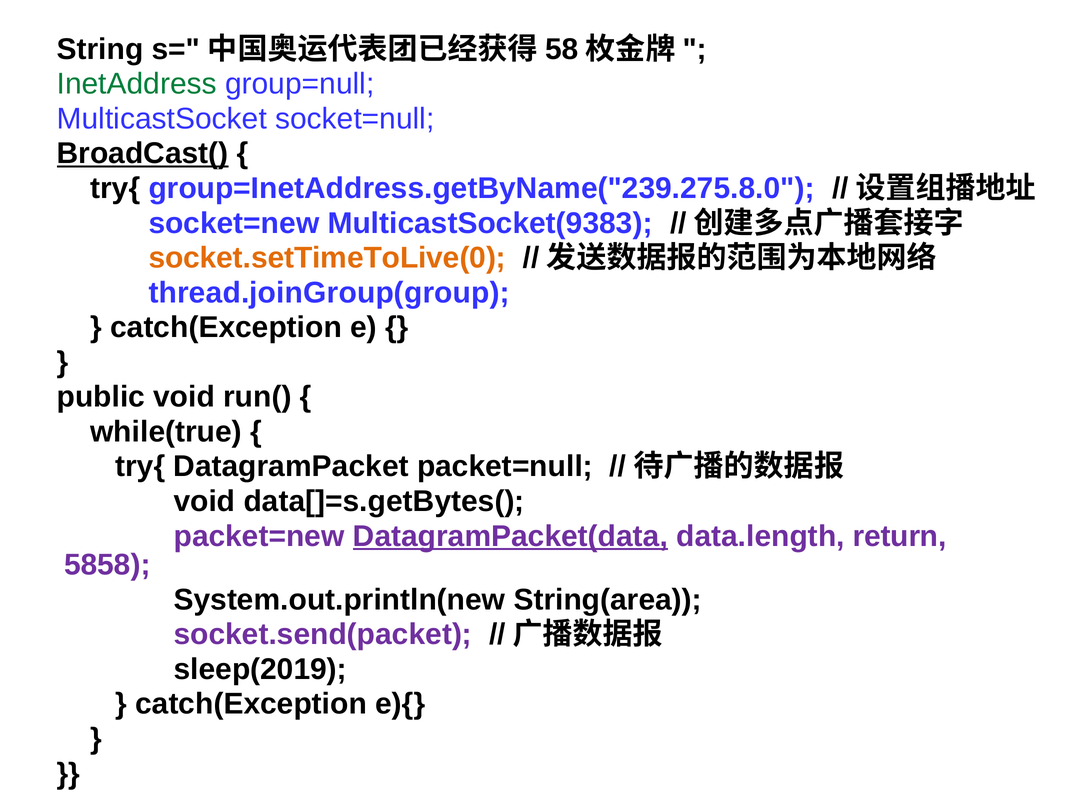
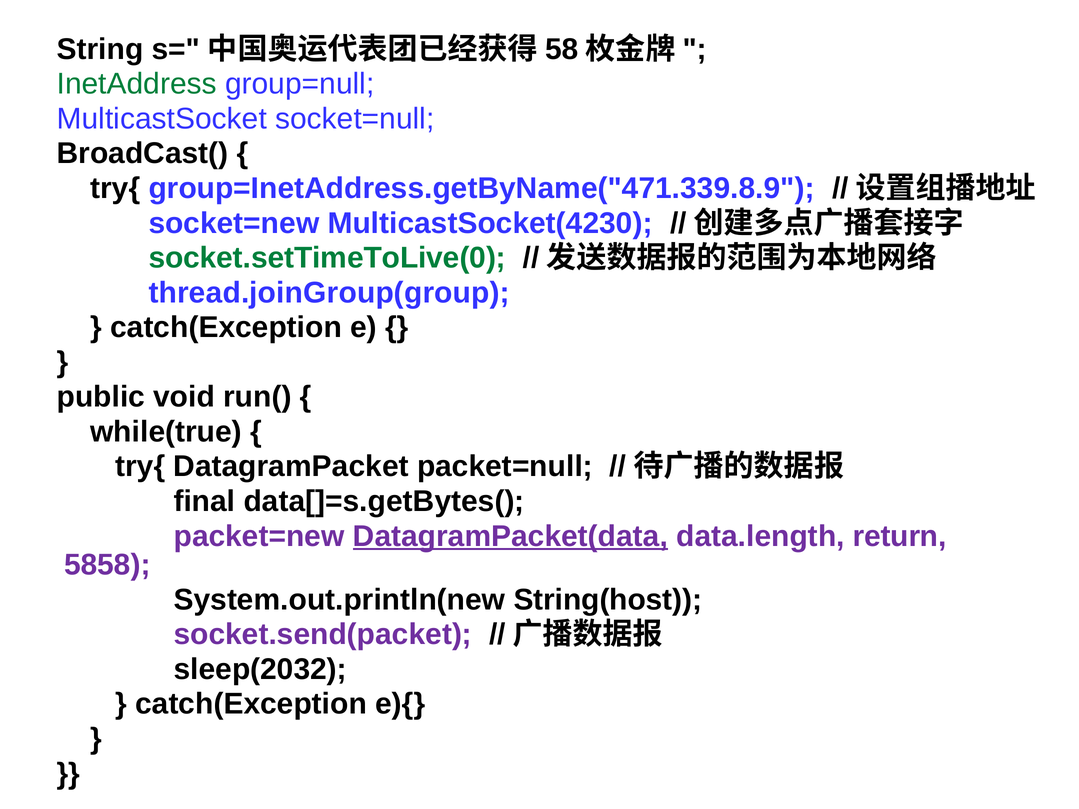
BroadCast( underline: present -> none (143, 154)
group=InetAddress.getByName("239.275.8.0: group=InetAddress.getByName("239.275.8.0 -> group=InetAddress.getByName("471.339.8.9 (482, 188)
MulticastSocket(9383: MulticastSocket(9383 -> MulticastSocket(4230 (490, 223)
socket.setTimeToLive(0 colour: orange -> green (327, 258)
void: void -> final (204, 502)
String(area: String(area -> String(host (608, 600)
sleep(2019: sleep(2019 -> sleep(2032 (260, 669)
